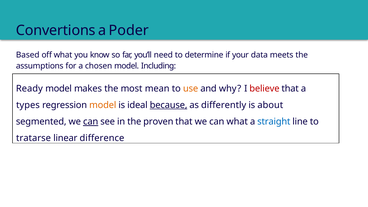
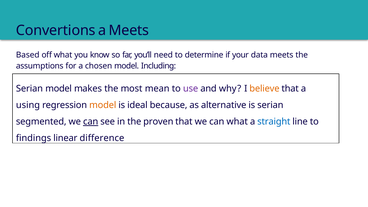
a Poder: Poder -> Meets (129, 30)
Ready: Ready -> Serian (29, 89)
use colour: orange -> purple (191, 89)
believe colour: red -> orange (264, 89)
types: types -> using (28, 105)
because underline: present -> none (169, 105)
differently: differently -> alternative (224, 105)
is about: about -> serian (270, 105)
tratarse: tratarse -> ﬁndings (34, 138)
